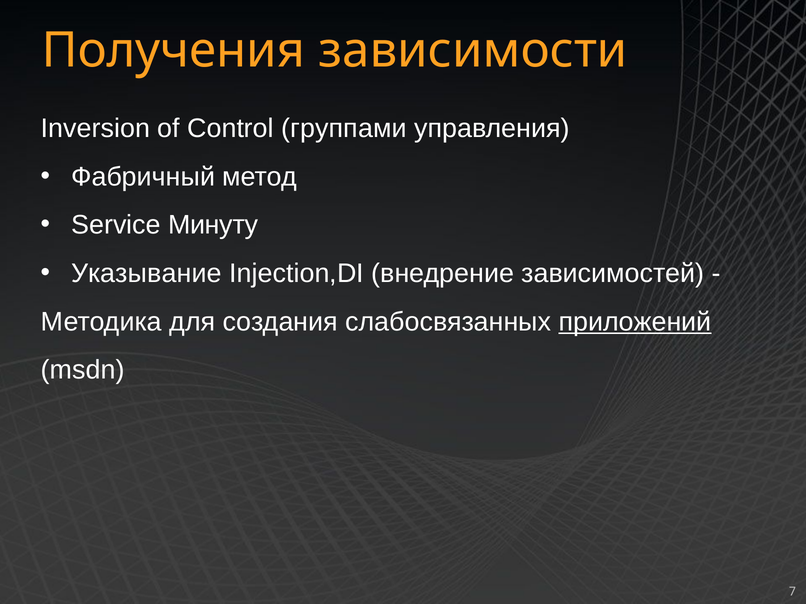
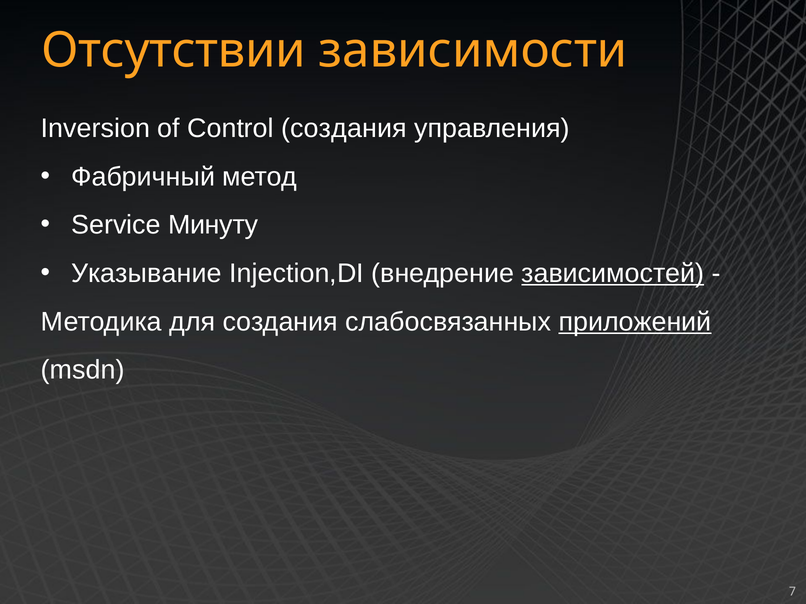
Получения: Получения -> Отсутствии (174, 51)
Control группами: группами -> создания (344, 128)
зависимостей underline: none -> present (613, 274)
